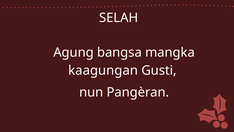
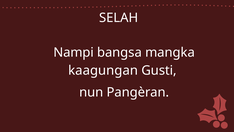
Agung: Agung -> Nampi (74, 52)
